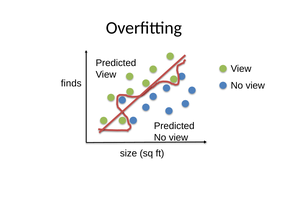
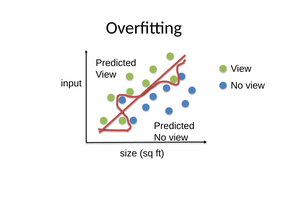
finds: finds -> input (71, 83)
